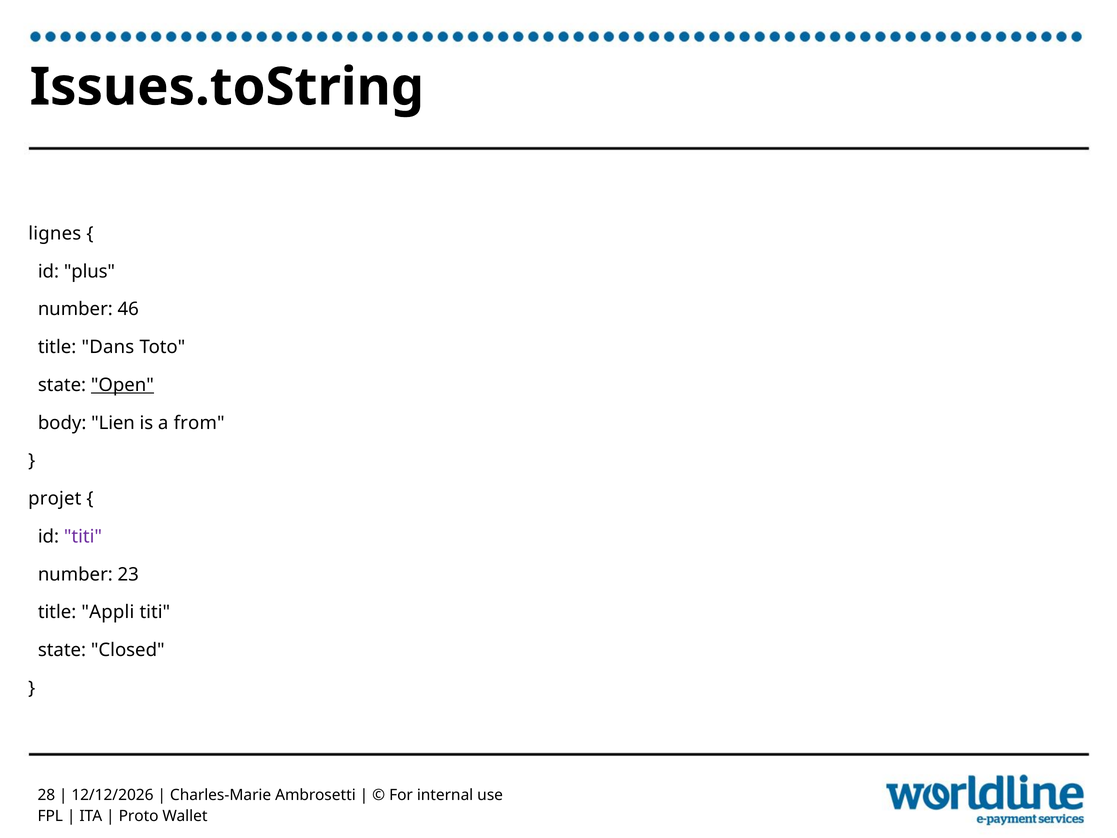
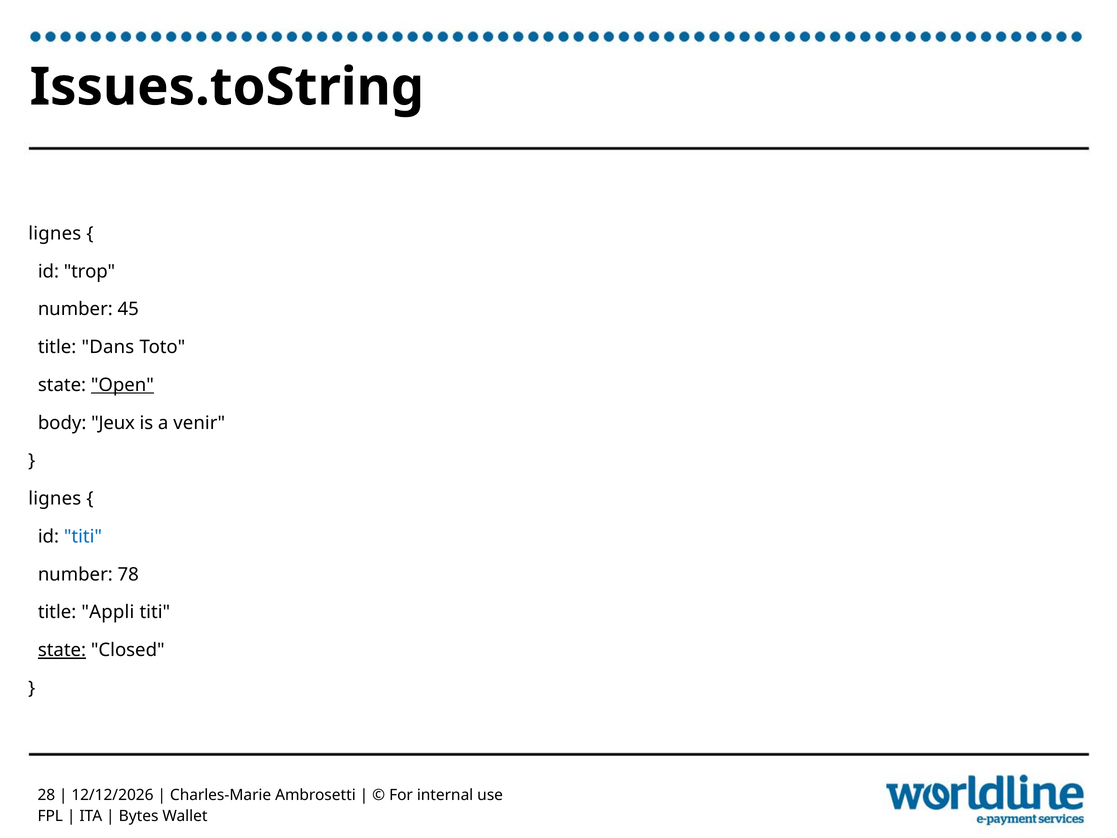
plus: plus -> trop (89, 271)
46: 46 -> 45 (128, 309)
Lien: Lien -> Jeux (113, 423)
from: from -> venir (199, 423)
projet: projet -> lignes (55, 499)
titi colour: purple -> blue (83, 536)
23: 23 -> 78 (128, 574)
state underline: none -> present (62, 650)
Proto: Proto -> Bytes (139, 816)
